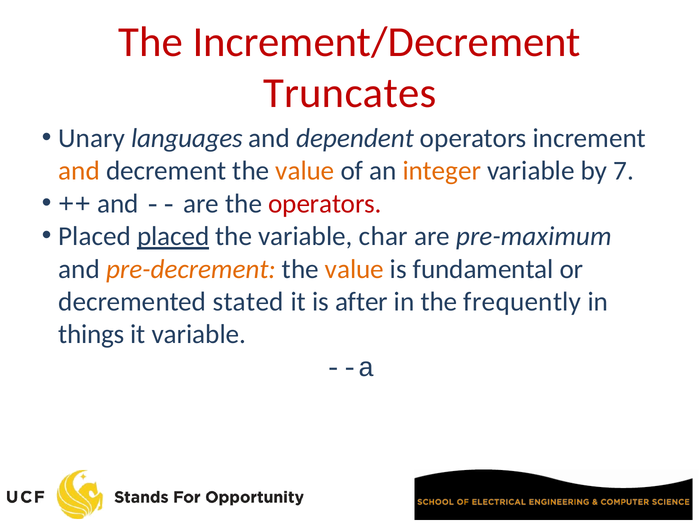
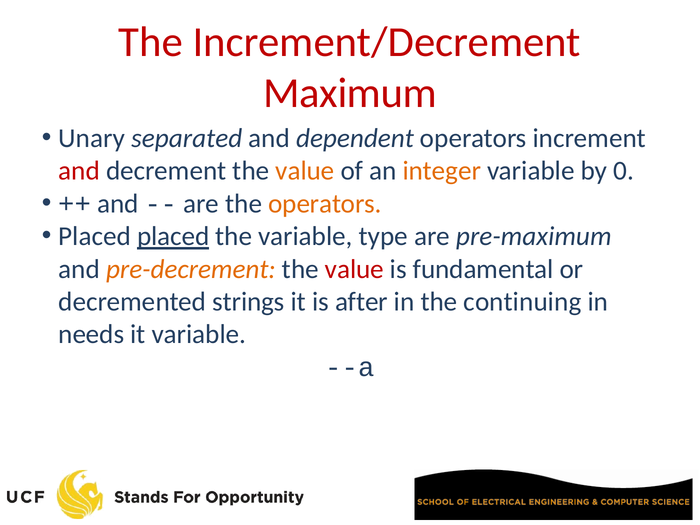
Truncates: Truncates -> Maximum (350, 93)
languages: languages -> separated (187, 138)
and colour: orange -> red (79, 171)
7: 7 -> 0 (624, 171)
operators colour: red -> orange (325, 204)
char: char -> type (383, 236)
value colour: orange -> red (354, 269)
stated: stated -> strings (248, 302)
frequently: frequently -> continuing (522, 302)
things: things -> needs (91, 334)
